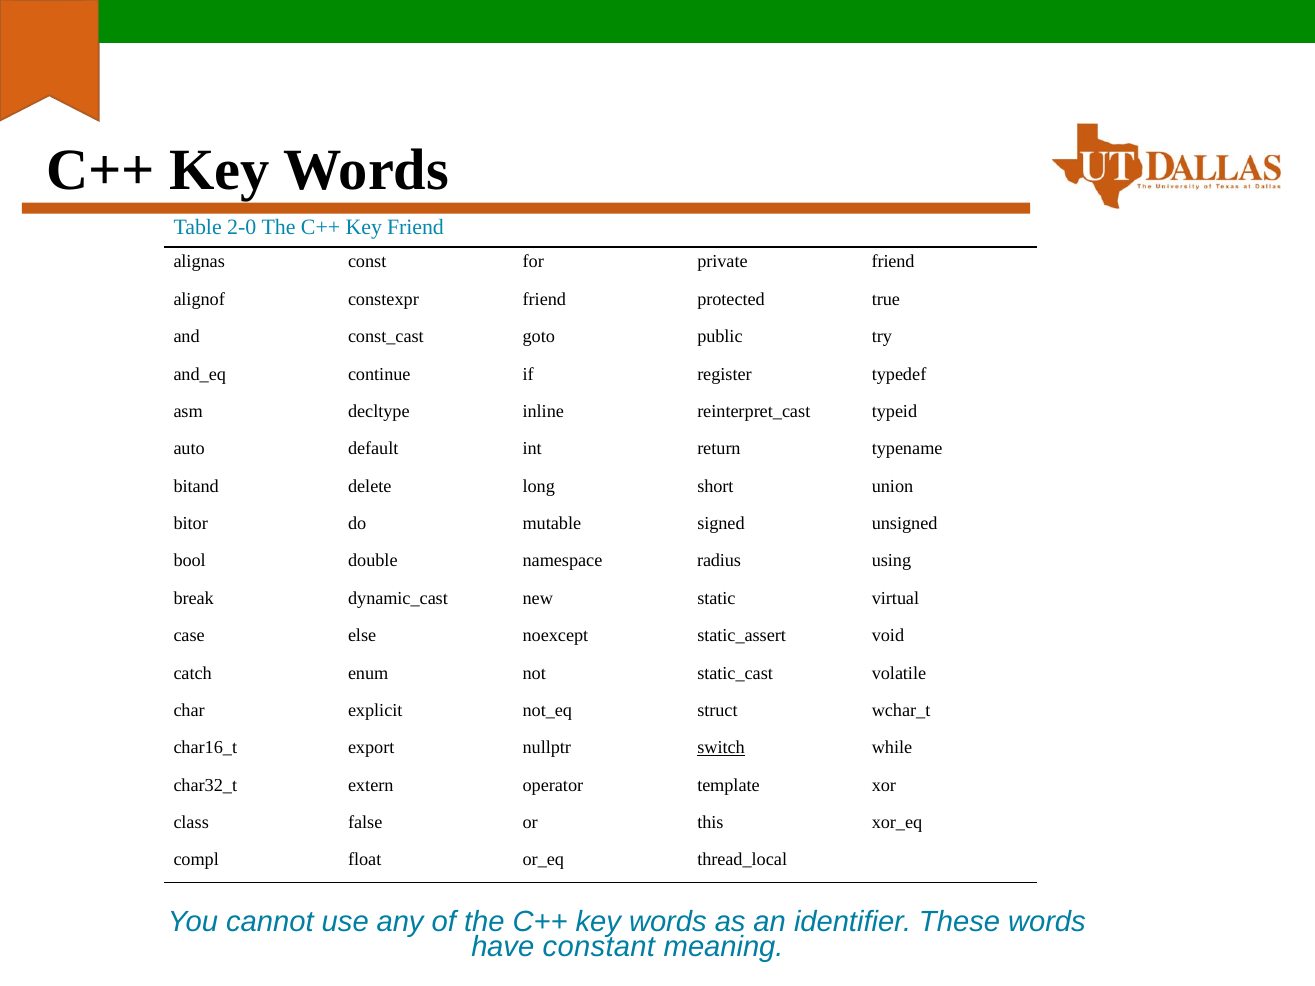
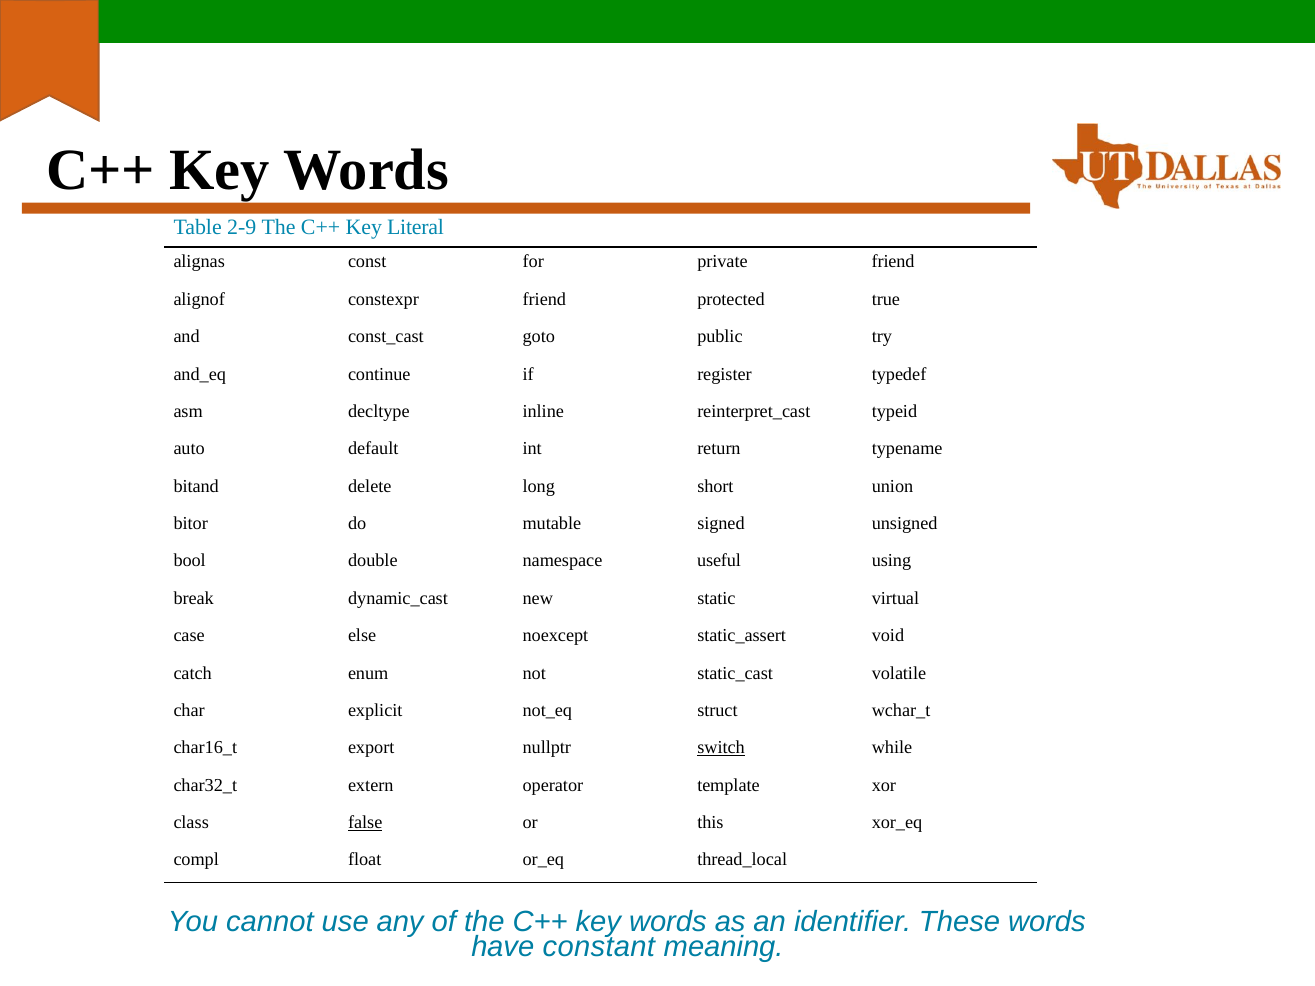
2-0: 2-0 -> 2-9 (242, 227)
Key Friend: Friend -> Literal (416, 227)
radius: radius -> useful (719, 561)
false underline: none -> present (365, 823)
